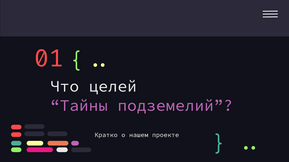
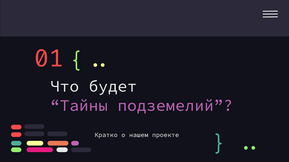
целей: целей -> будет (113, 87)
